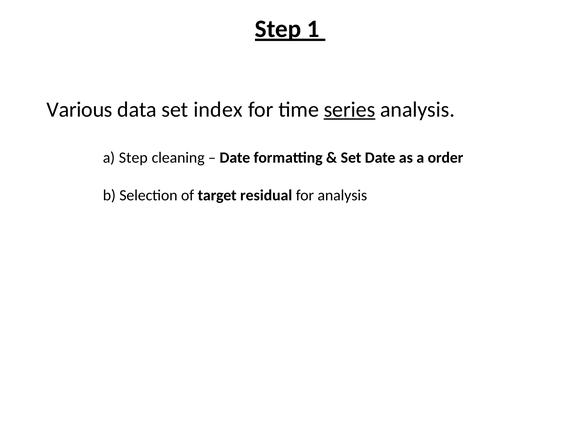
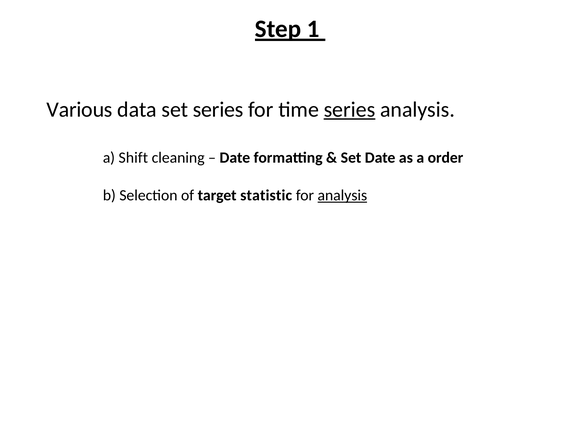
set index: index -> series (218, 110)
a Step: Step -> Shift (133, 158)
residual: residual -> statistic (266, 195)
analysis underline: none -> present (342, 195)
